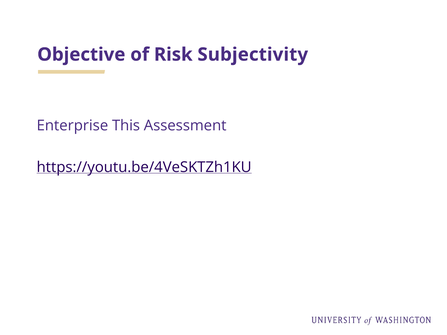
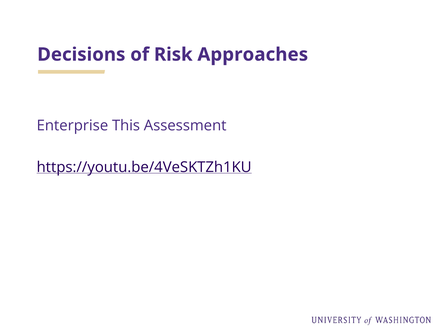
Objective: Objective -> Decisions (81, 55)
Subjectivity: Subjectivity -> Approaches (253, 55)
